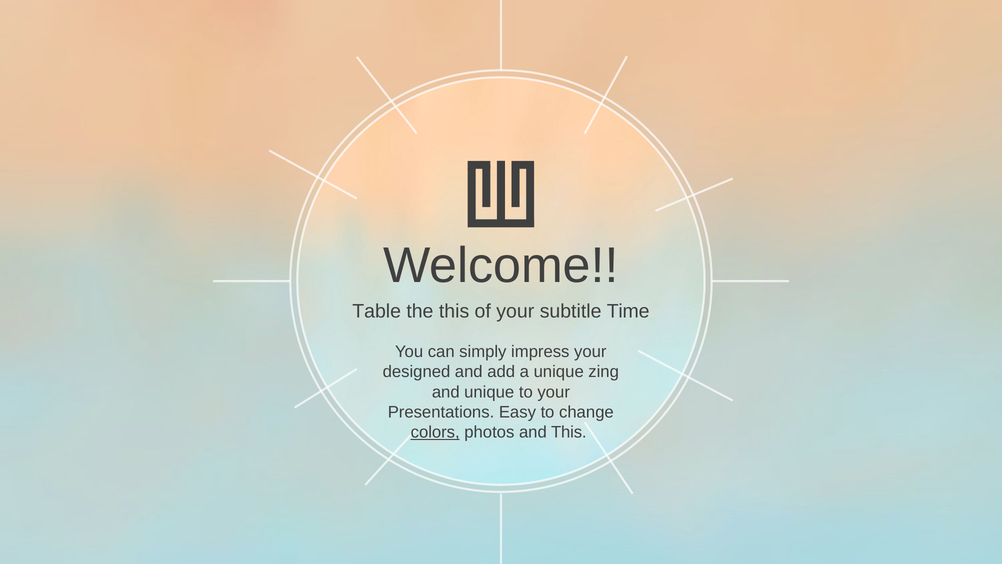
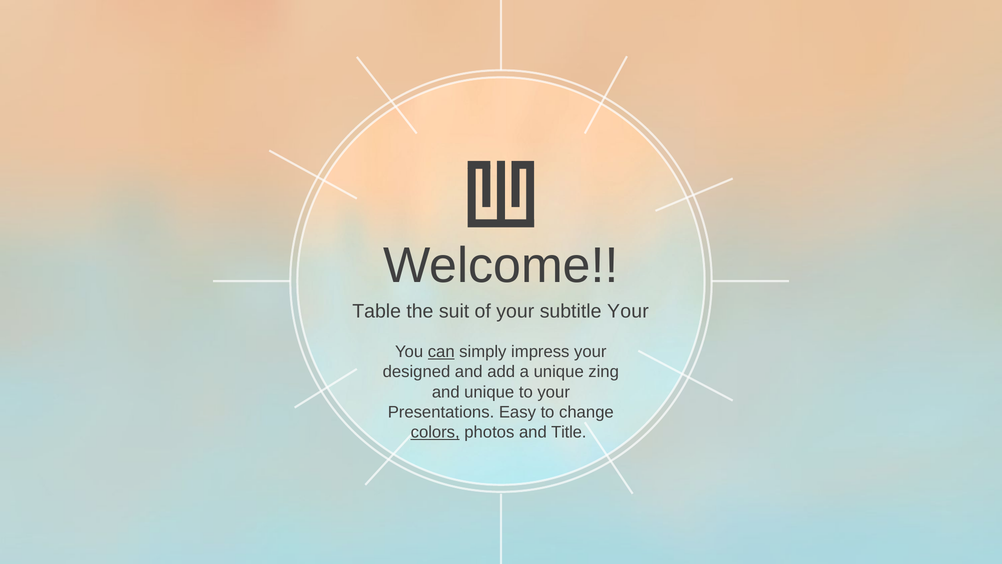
the this: this -> suit (454, 311)
subtitle Time: Time -> Your (628, 311)
can underline: none -> present (441, 352)
and This: This -> Title (569, 432)
